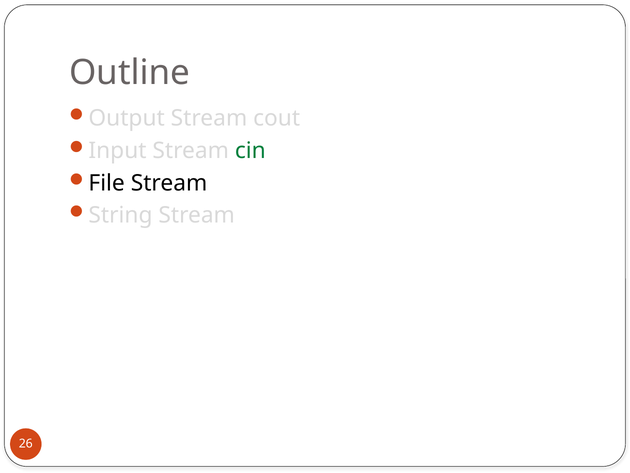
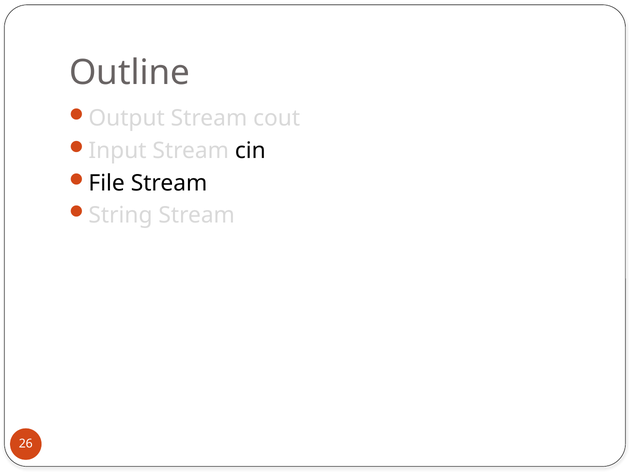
cin colour: green -> black (250, 150)
